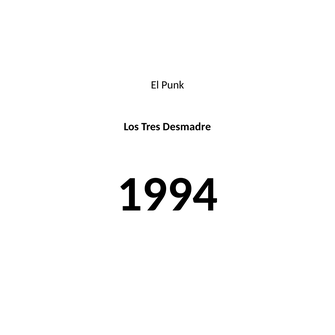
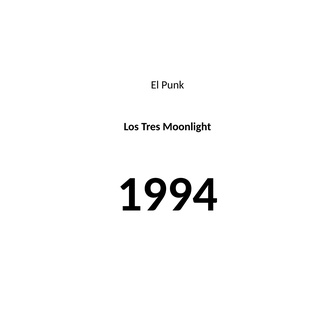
Desmadre: Desmadre -> Moonlight (187, 127)
